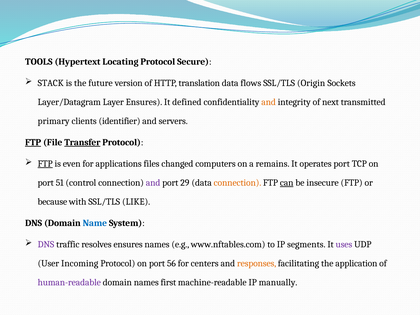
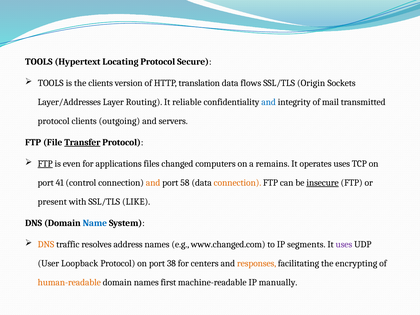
STACK: STACK -> TOOLS (51, 83)
the future: future -> clients (101, 83)
Layer/Datagram: Layer/Datagram -> Layer/Addresses (69, 102)
Layer Ensures: Ensures -> Routing (144, 102)
defined: defined -> reliable (187, 102)
and colour: orange -> blue (269, 102)
next: next -> mail (330, 102)
primary: primary -> protocol (54, 121)
identifier: identifier -> outgoing (119, 121)
FTP underline: present -> none (33, 142)
operates port: port -> uses (342, 164)
51: 51 -> 41 (60, 183)
and colour: purple -> orange (153, 183)
29: 29 -> 58 (185, 183)
can underline: present -> none (287, 183)
insecure underline: none -> present (323, 183)
because: because -> present (52, 202)
DNS colour: purple -> orange (46, 244)
resolves ensures: ensures -> address (128, 244)
www.nftables.com: www.nftables.com -> www.changed.com (228, 244)
Incoming: Incoming -> Loopback (80, 263)
56: 56 -> 38 (171, 263)
application: application -> encrypting (356, 263)
human-readable colour: purple -> orange (69, 282)
